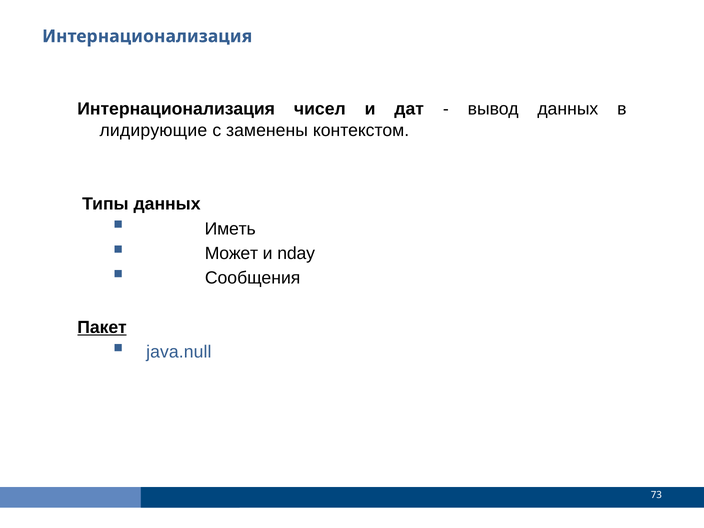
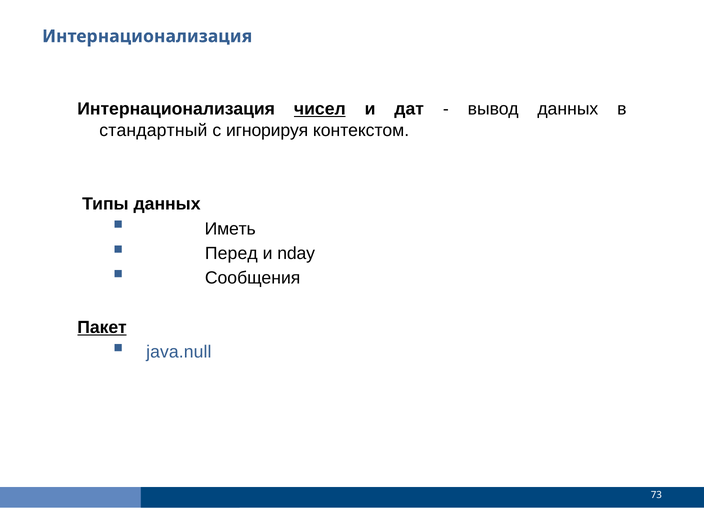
чисел underline: none -> present (320, 109)
лидирующие: лидирующие -> стандартный (153, 130)
заменены: заменены -> игнорируя (267, 130)
Может: Может -> Перед (231, 253)
